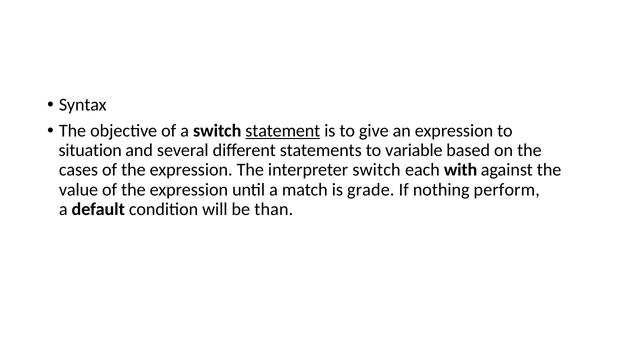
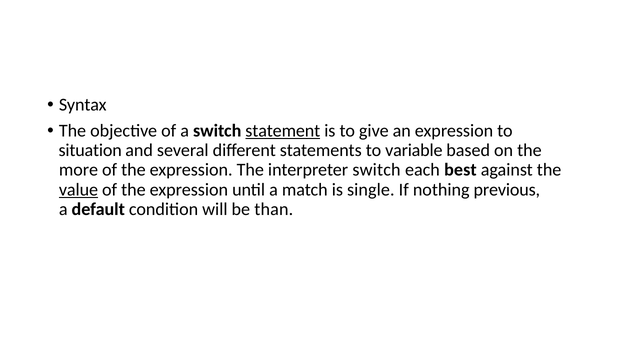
cases: cases -> more (78, 170)
with: with -> best (460, 170)
value underline: none -> present (78, 189)
grade: grade -> single (371, 189)
perform: perform -> previous (507, 189)
